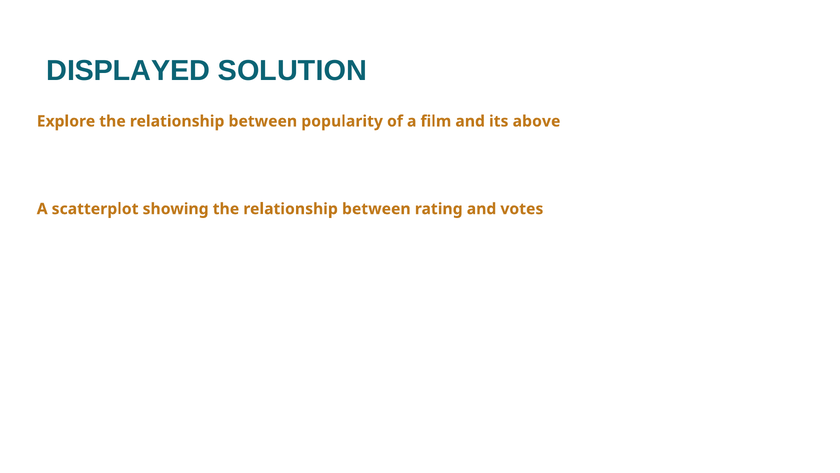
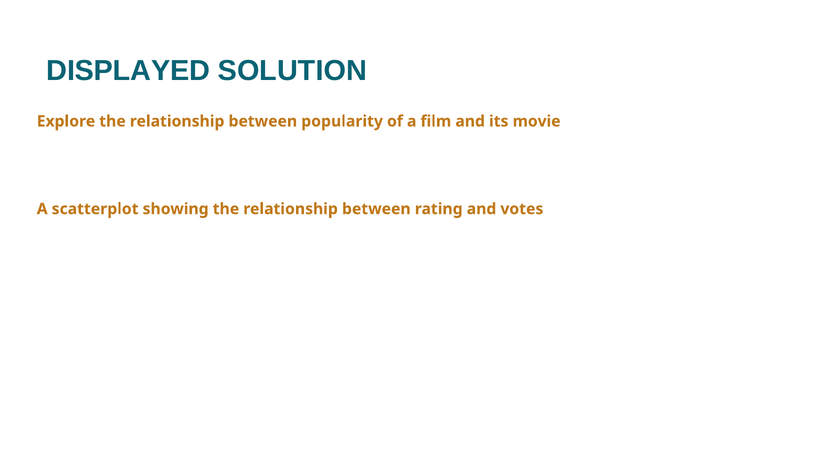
above: above -> movie (537, 121)
